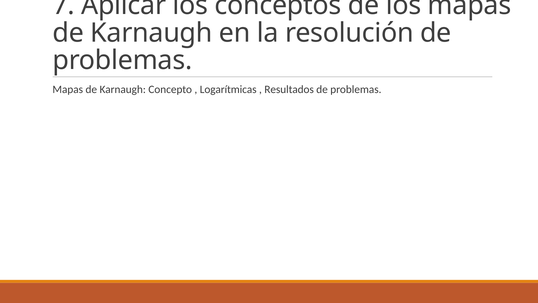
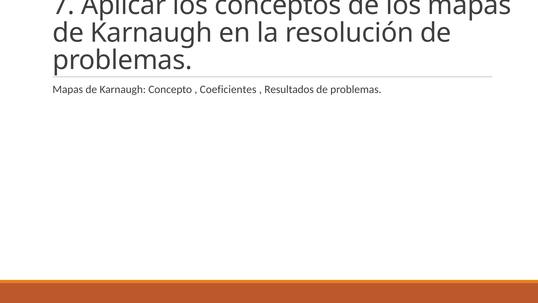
Logarítmicas: Logarítmicas -> Coeficientes (228, 89)
